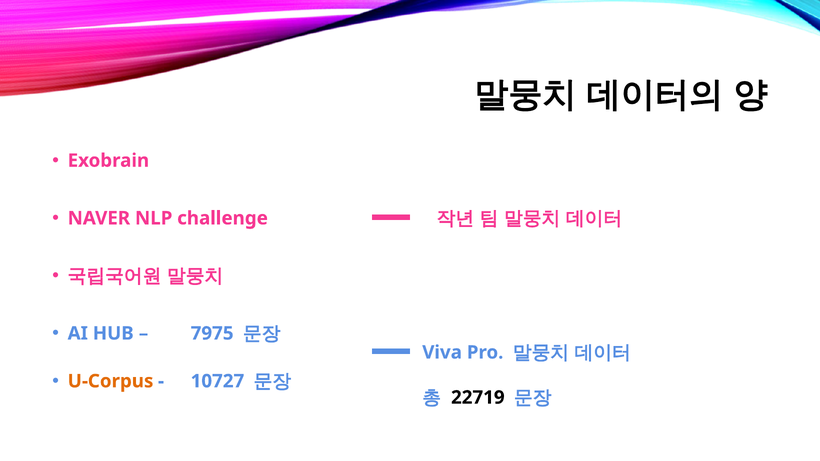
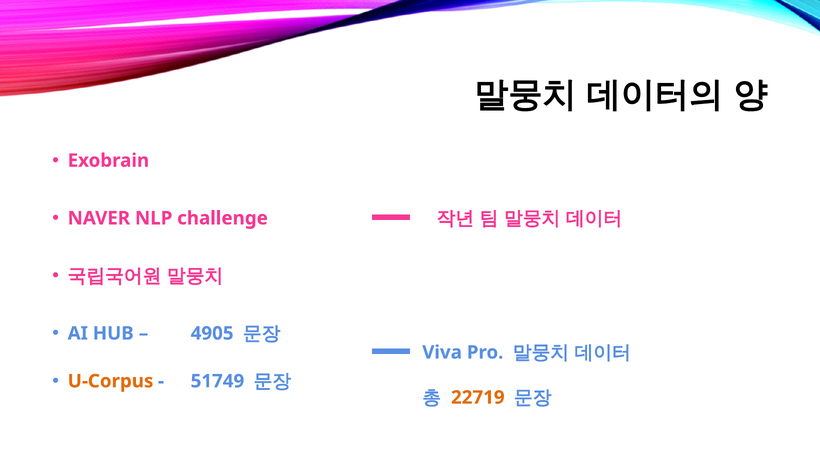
7975: 7975 -> 4905 (212, 334)
10727: 10727 -> 51749 (217, 381)
22719 colour: black -> orange (478, 398)
